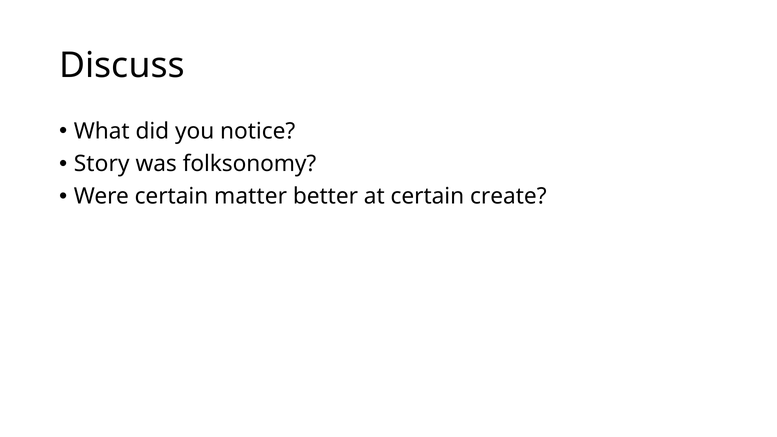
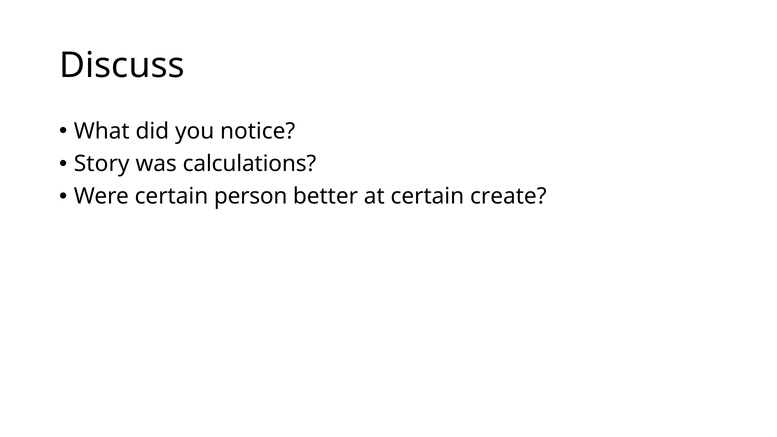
folksonomy: folksonomy -> calculations (250, 164)
matter: matter -> person (251, 197)
